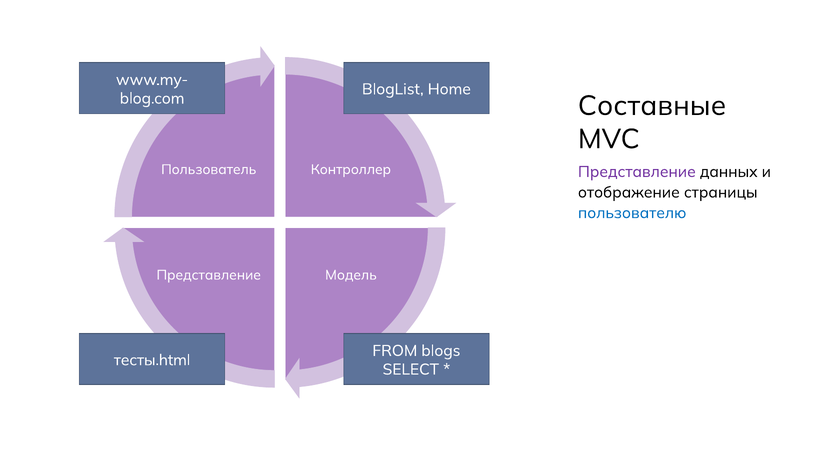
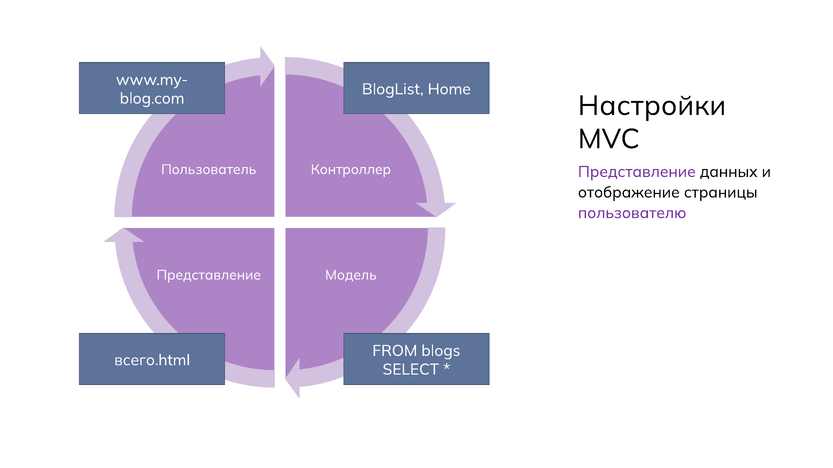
Составные: Составные -> Настройки (652, 106)
пользователю colour: blue -> purple (632, 213)
тесты.html: тесты.html -> всего.html (152, 361)
